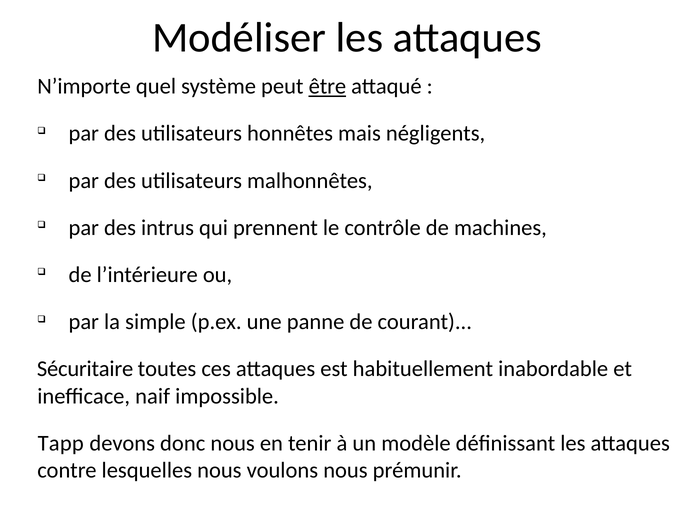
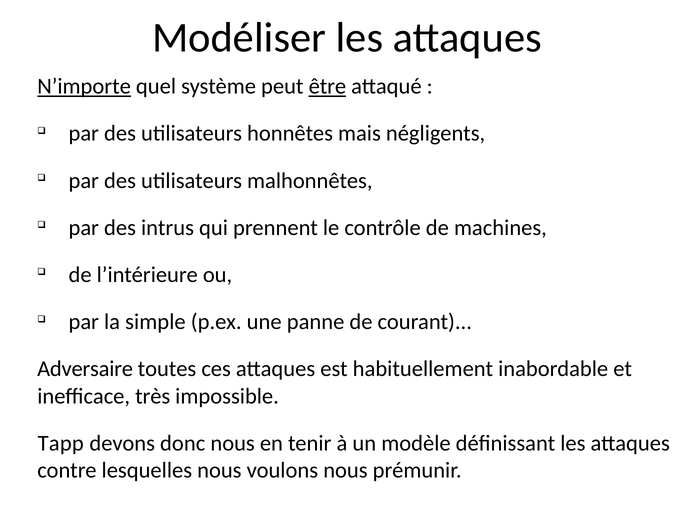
N’importe underline: none -> present (84, 86)
Sécuritaire: Sécuritaire -> Adversaire (85, 369)
naif: naif -> très (153, 396)
